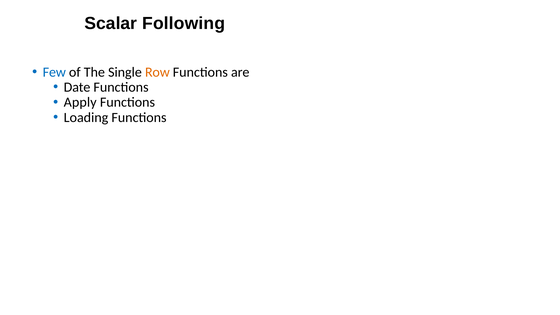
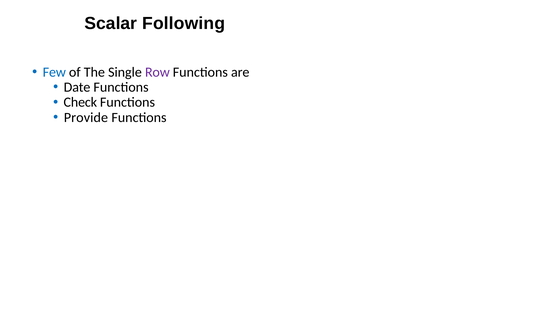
Row colour: orange -> purple (157, 72)
Apply: Apply -> Check (80, 102)
Loading: Loading -> Provide (86, 117)
